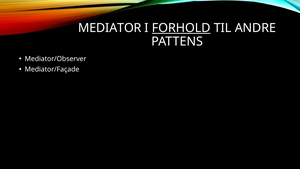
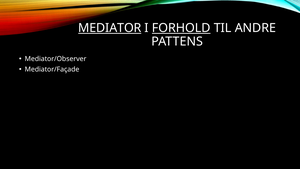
MEDIATOR underline: none -> present (110, 28)
